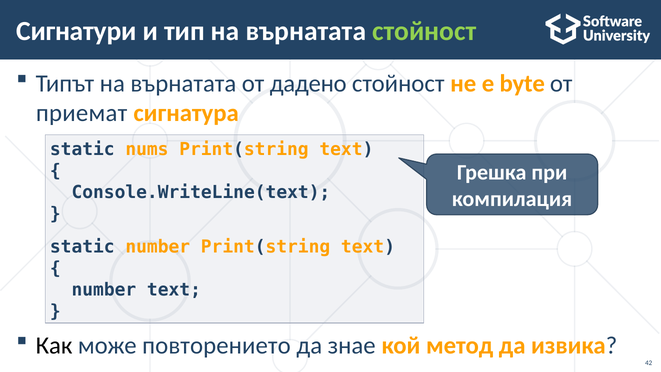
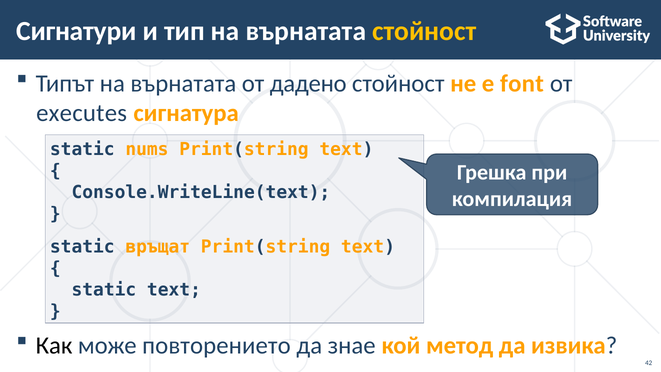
стойност colour: light green -> yellow (424, 31)
byte: byte -> font (522, 83)
приемат: приемат -> executes (82, 113)
static number: number -> връщат (158, 247)
number: number -> static (104, 289)
